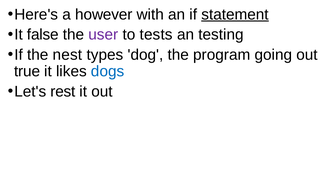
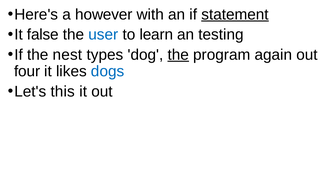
user colour: purple -> blue (103, 34)
tests: tests -> learn (156, 34)
the underline: none -> present (178, 55)
going: going -> again (273, 55)
true: true -> four (27, 71)
rest: rest -> this (63, 91)
